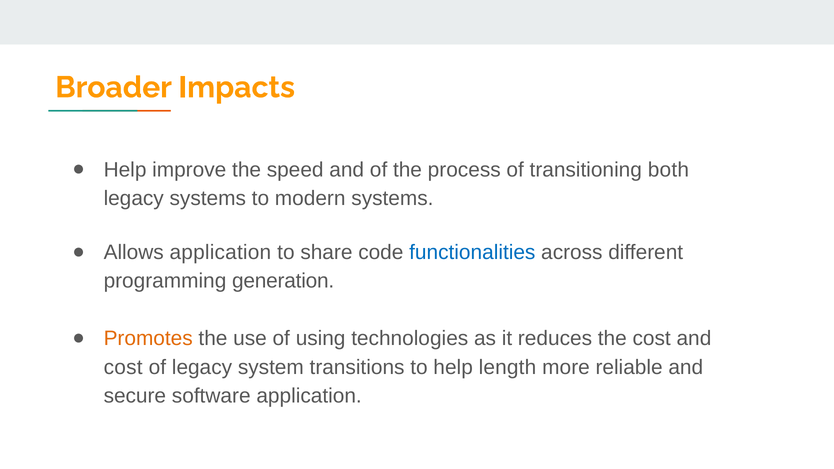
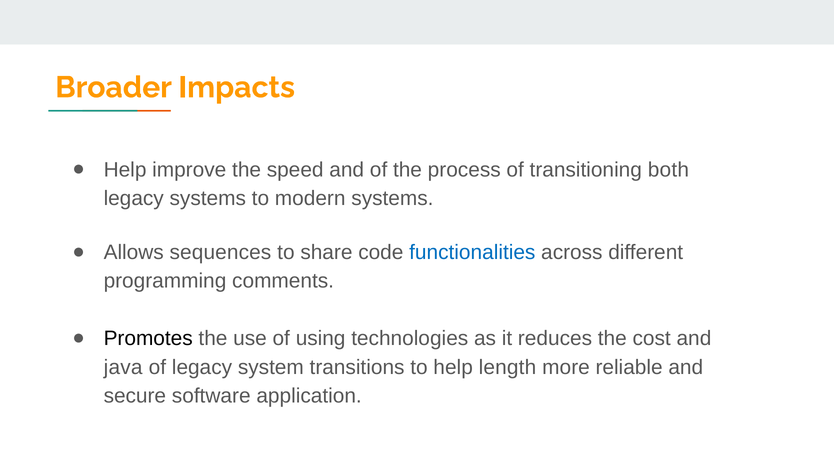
Allows application: application -> sequences (220, 252)
generation: generation -> comments (283, 281)
Promotes colour: orange -> black (148, 339)
cost: cost -> java (123, 367)
